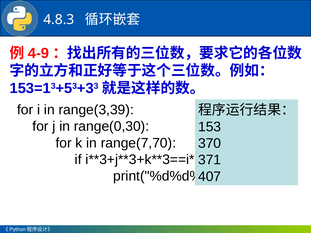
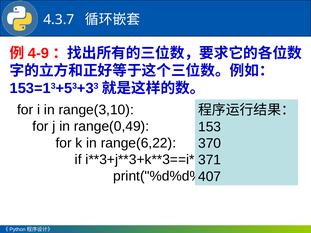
4.8.3: 4.8.3 -> 4.3.7 (59, 20)
range(3,39: range(3,39 -> range(3,10 (96, 110)
range(0,30: range(0,30 -> range(0,49 (112, 127)
range(7,70: range(7,70 -> range(6,22 (138, 143)
